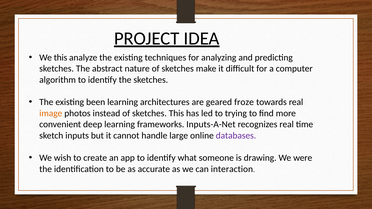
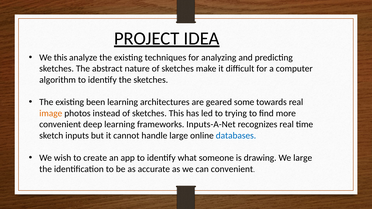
froze: froze -> some (244, 102)
databases colour: purple -> blue (236, 136)
We were: were -> large (303, 158)
can interaction: interaction -> convenient (232, 169)
